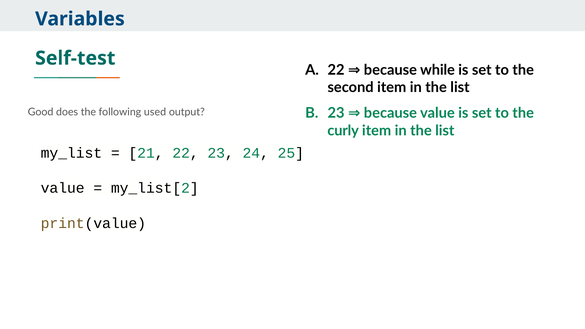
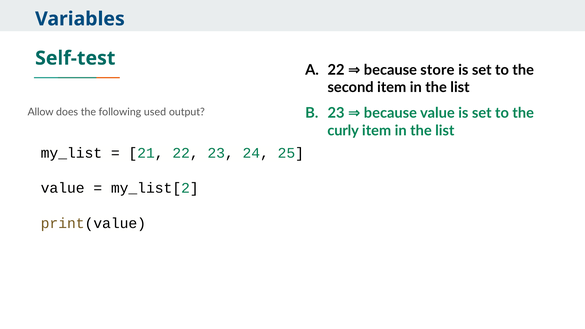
while: while -> store (437, 70)
Good: Good -> Allow (41, 112)
